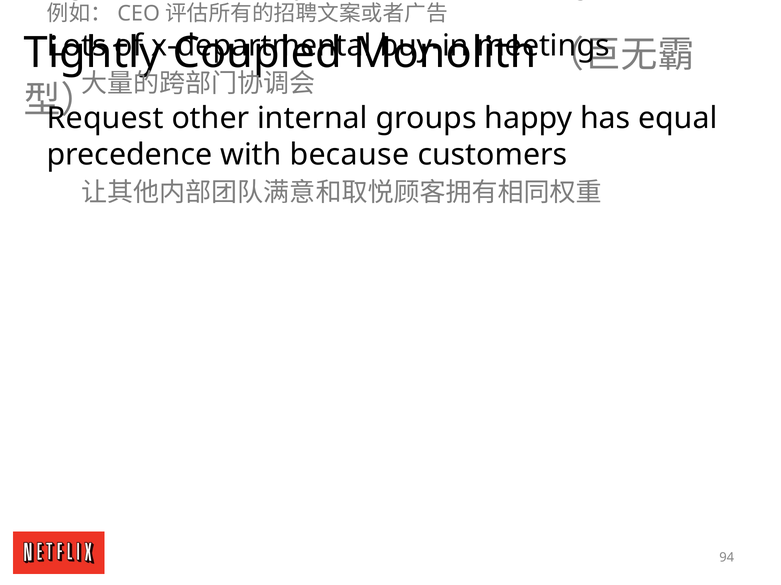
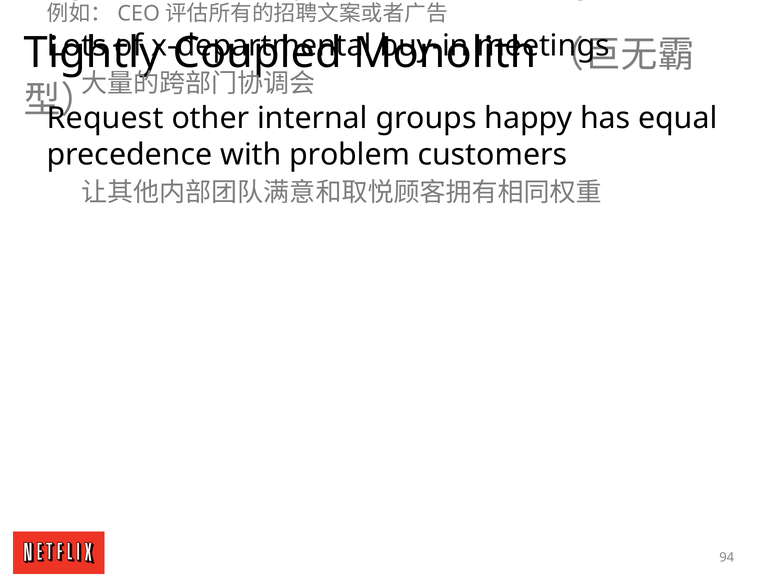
because: because -> problem (350, 155)
